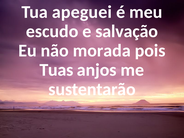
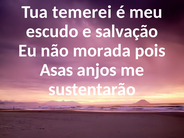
apeguei: apeguei -> temerei (82, 12)
Tuas: Tuas -> Asas (56, 70)
